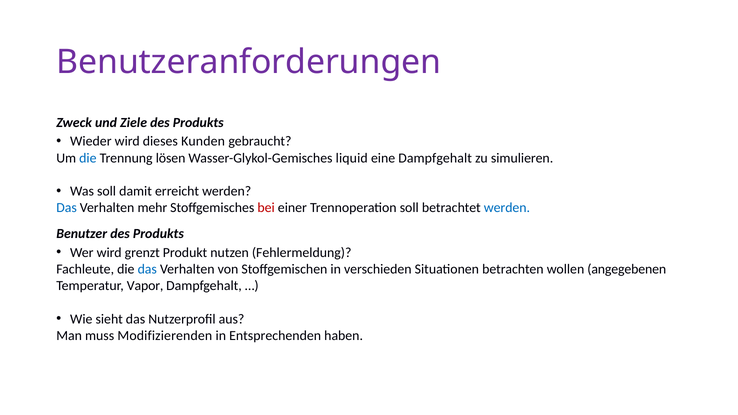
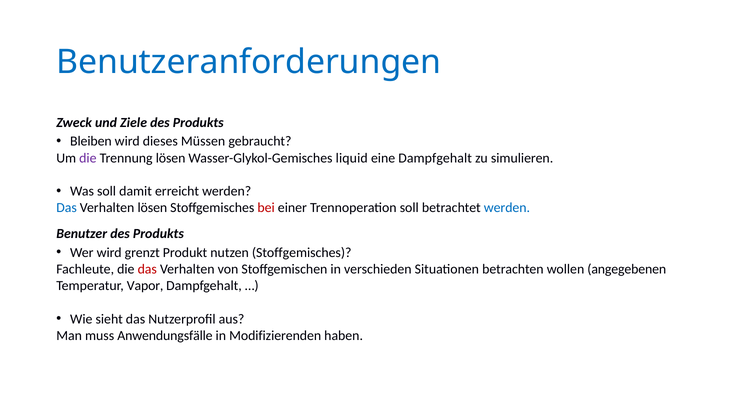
Benutzeranforderungen colour: purple -> blue (249, 62)
Wieder: Wieder -> Bleiben (91, 141)
Kunden: Kunden -> Müssen (203, 141)
die colour: blue -> purple (88, 158)
Verhalten mehr: mehr -> lösen (152, 208)
nutzen Fehlermeldung: Fehlermeldung -> Stoffgemisches (302, 253)
das colour: blue -> red (147, 269)
Modifizierenden: Modifizierenden -> Anwendungsfälle (165, 336)
Entsprechenden: Entsprechenden -> Modifizierenden (275, 336)
